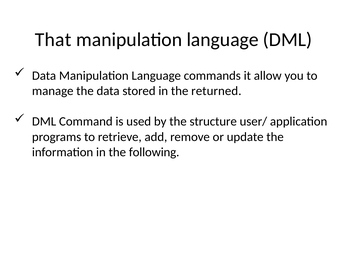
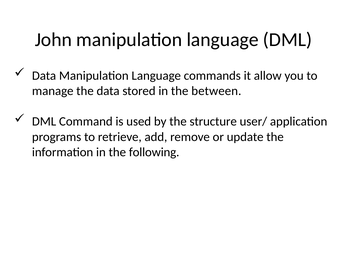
That: That -> John (53, 40)
returned: returned -> between (216, 91)
